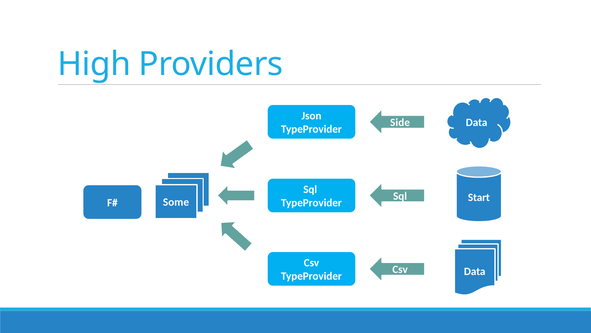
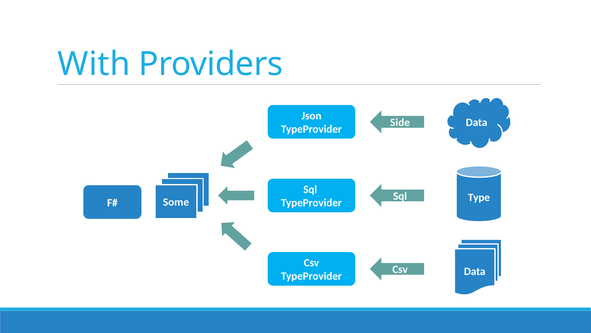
High: High -> With (94, 64)
Start: Start -> Type (479, 197)
